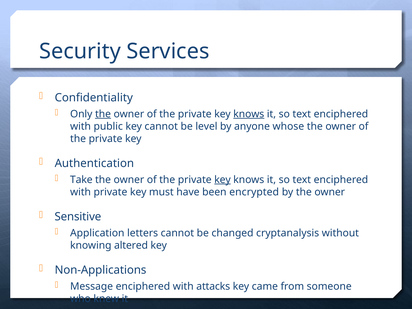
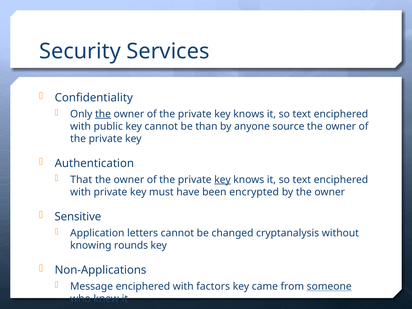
knows underline: present -> none (249, 114)
level: level -> than (206, 126)
whose: whose -> source (288, 126)
Take: Take -> That (81, 180)
altered: altered -> rounds (131, 245)
attacks: attacks -> factors (213, 286)
someone underline: none -> present (329, 286)
